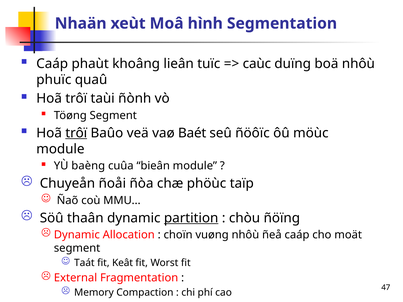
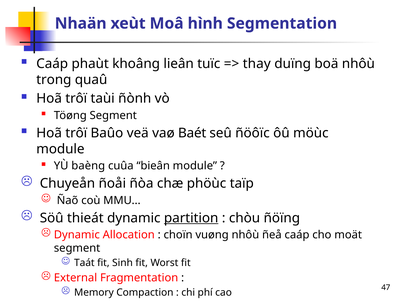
caùc: caùc -> thay (257, 64)
phuïc: phuïc -> trong (54, 80)
trôï underline: present -> none (76, 133)
thaân: thaân -> thieát (85, 218)
Keât: Keât -> Sinh (122, 263)
